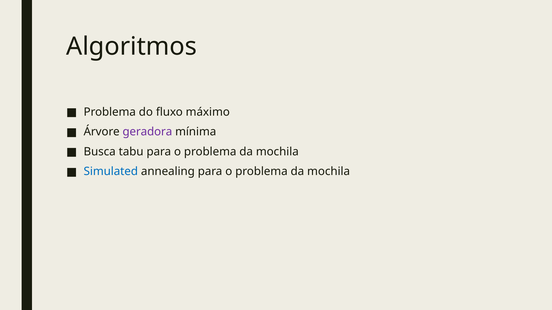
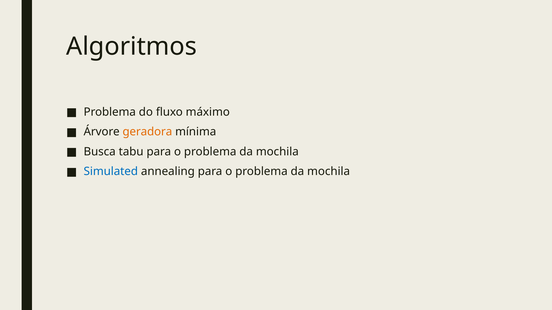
geradora colour: purple -> orange (147, 132)
